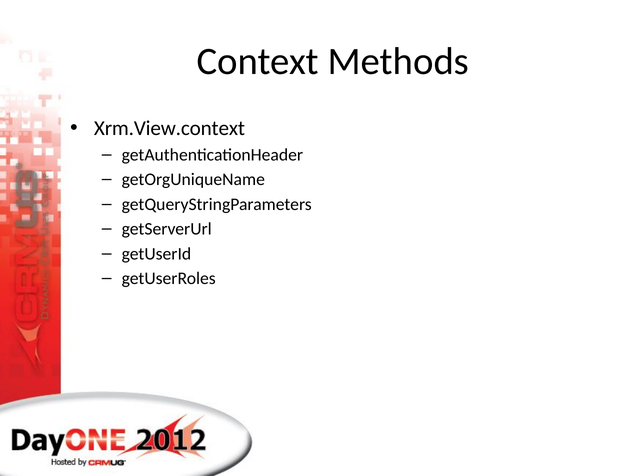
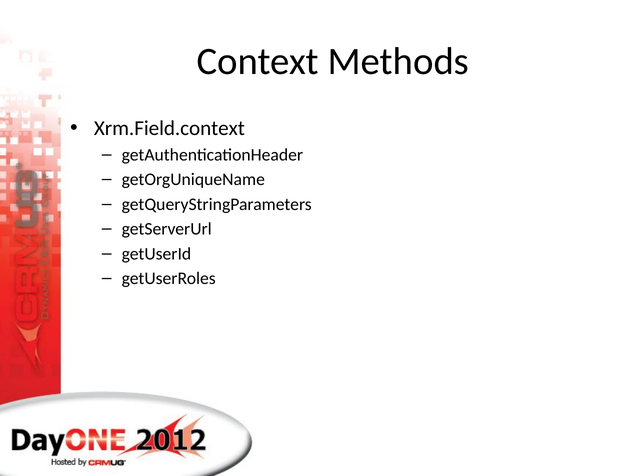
Xrm.View.context: Xrm.View.context -> Xrm.Field.context (169, 128)
